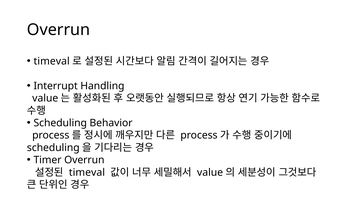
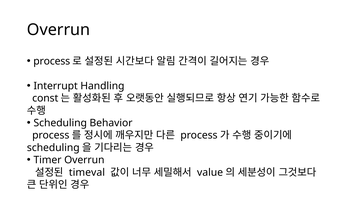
timeval: timeval -> process (52, 61)
value: value -> const (45, 98)
